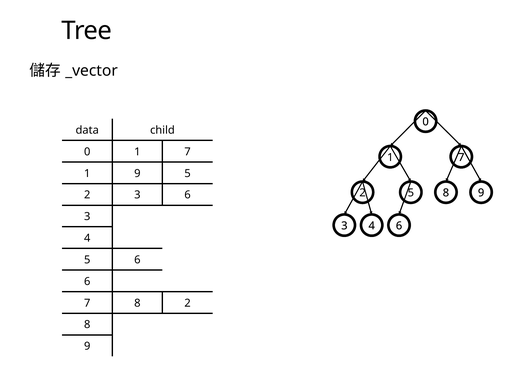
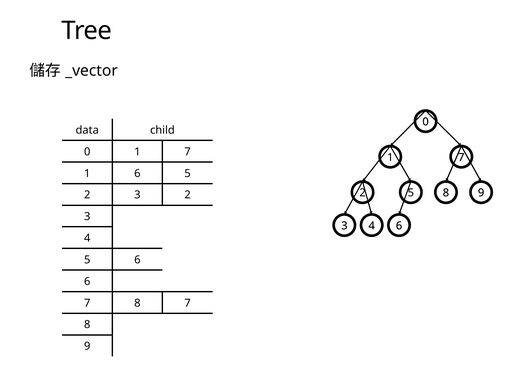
9: 9 -> 6 (137, 174)
3 6: 6 -> 2 (188, 195)
8 2: 2 -> 7 (188, 303)
